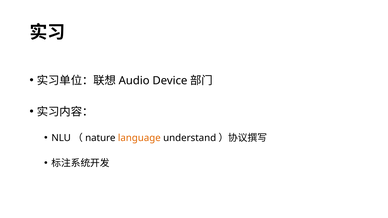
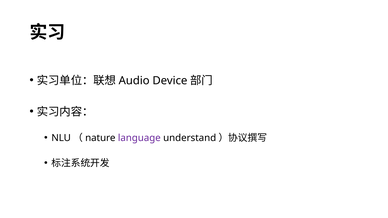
language colour: orange -> purple (139, 138)
